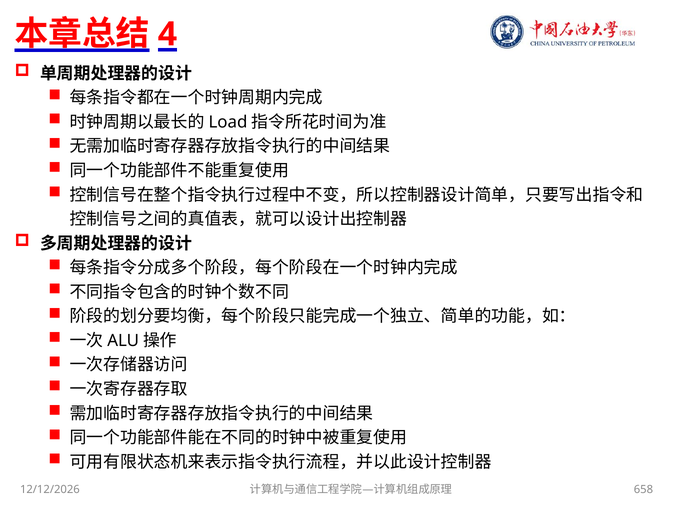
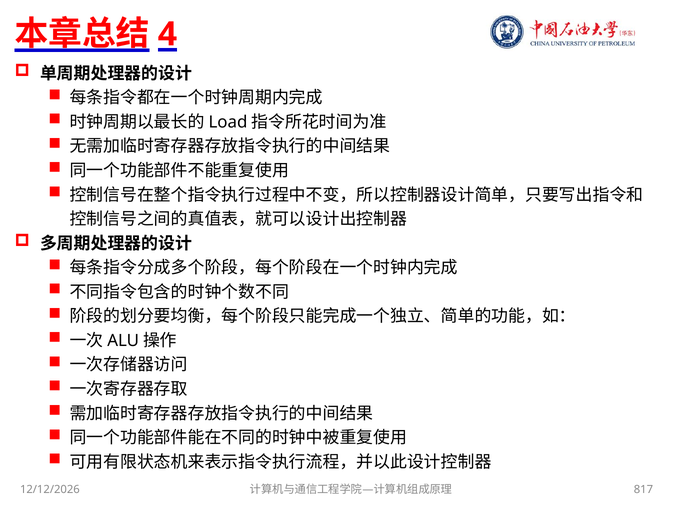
658: 658 -> 817 (643, 490)
